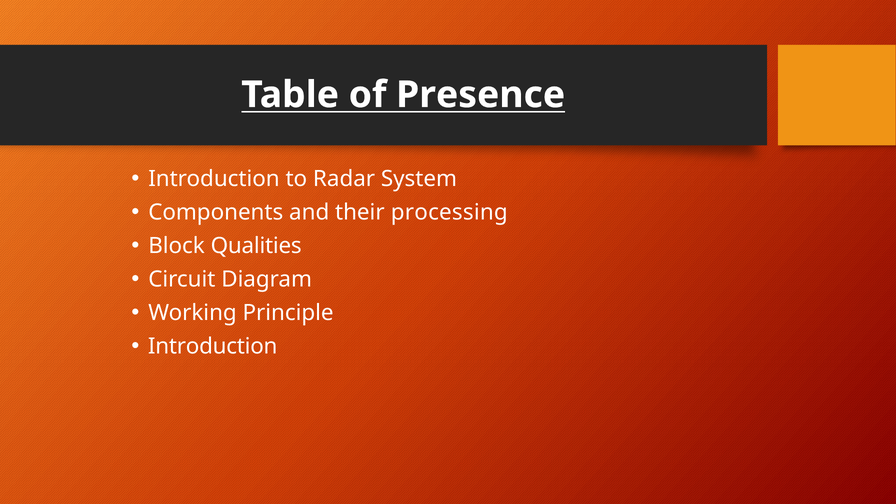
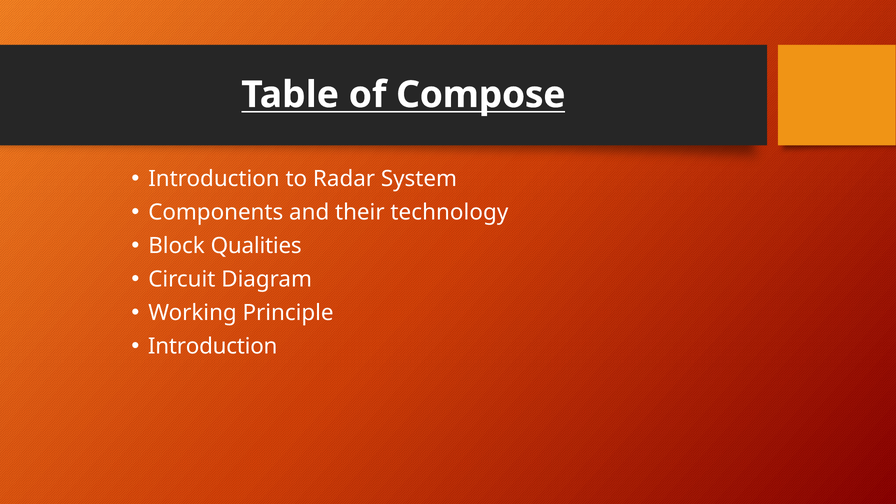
Presence: Presence -> Compose (481, 95)
processing: processing -> technology (449, 212)
